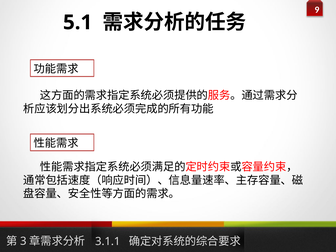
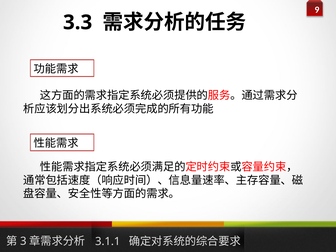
5.1: 5.1 -> 3.3 (78, 22)
